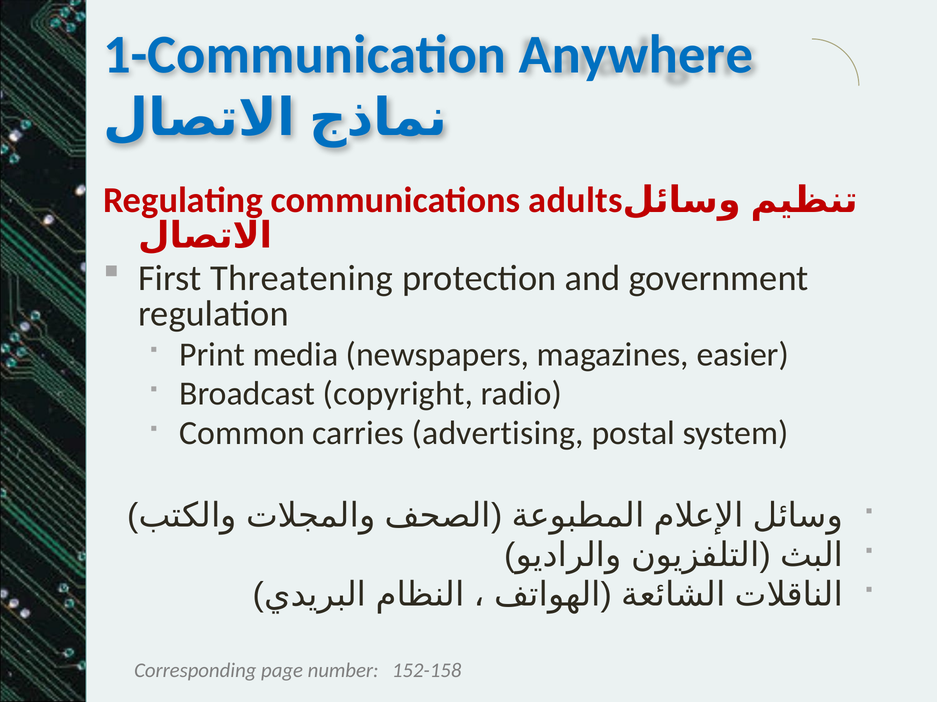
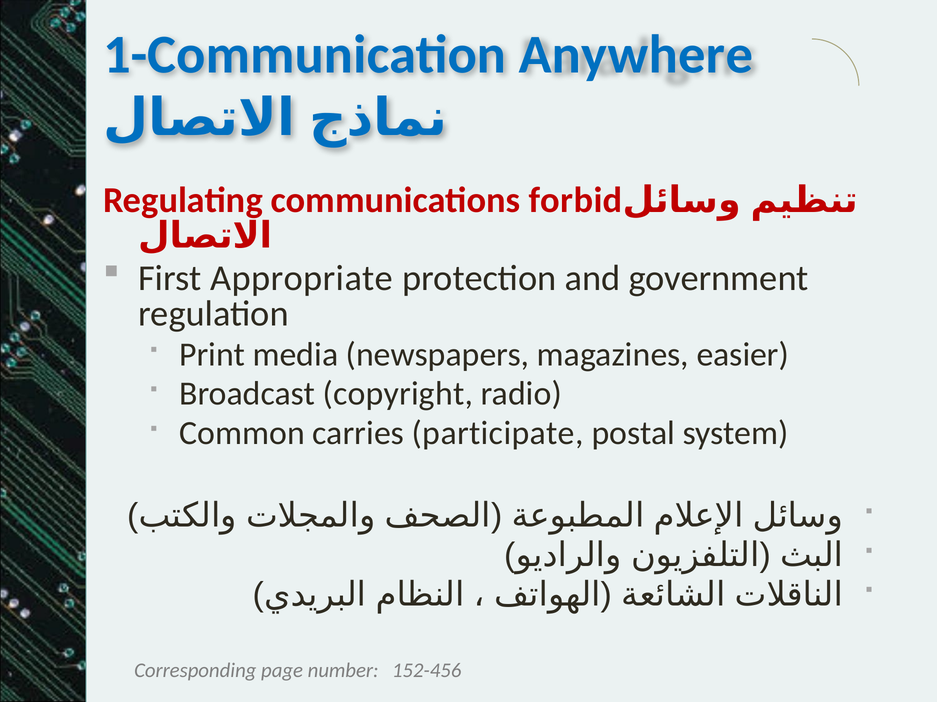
adults: adults -> forbid (575, 201)
Threatening: Threatening -> Appropriate (302, 279)
advertising: advertising -> participate (498, 434)
152-158: 152-158 -> 152-456 (427, 671)
